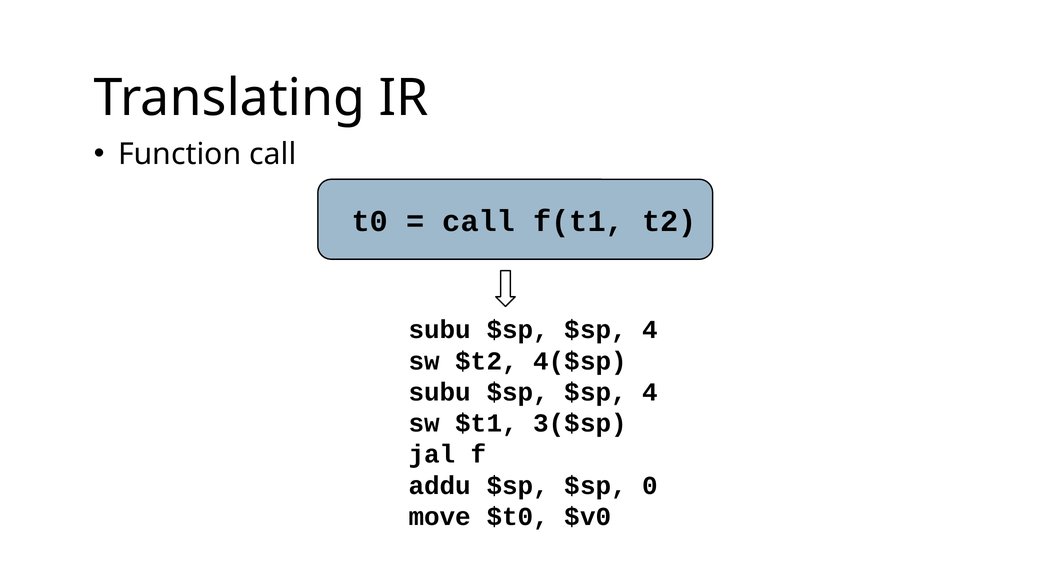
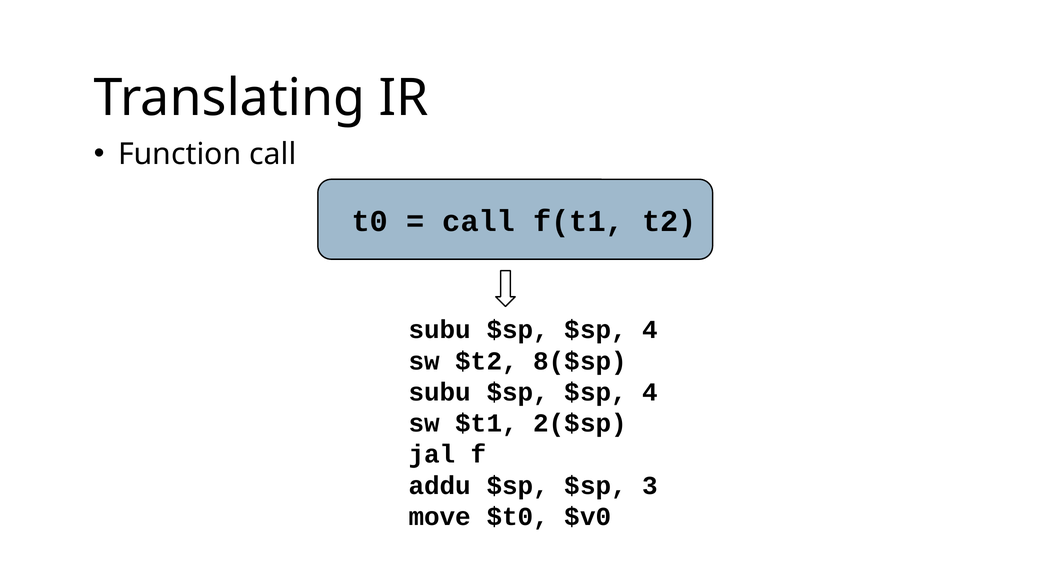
4($sp: 4($sp -> 8($sp (580, 361)
3($sp: 3($sp -> 2($sp (580, 424)
0: 0 -> 3 (650, 486)
